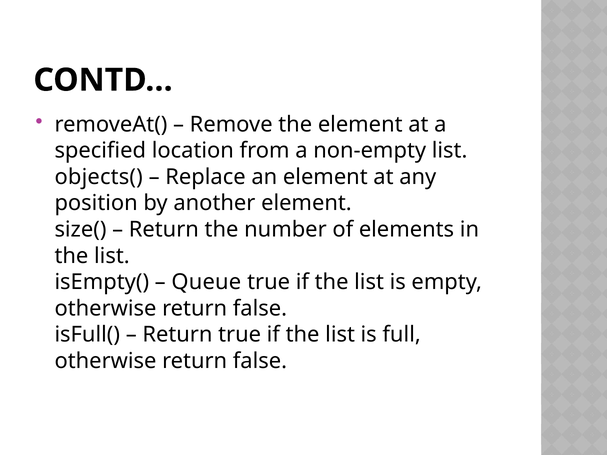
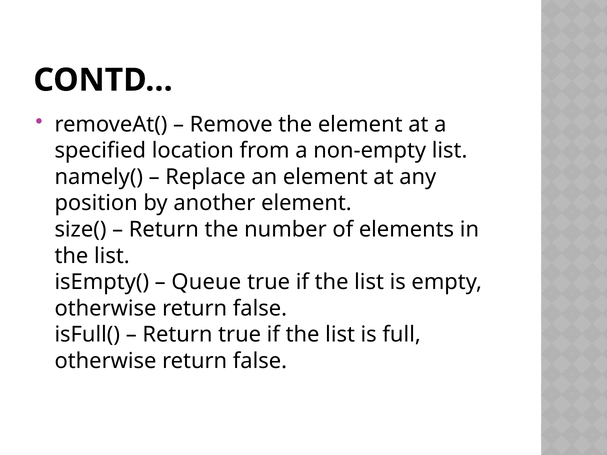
objects(: objects( -> namely( (99, 177)
